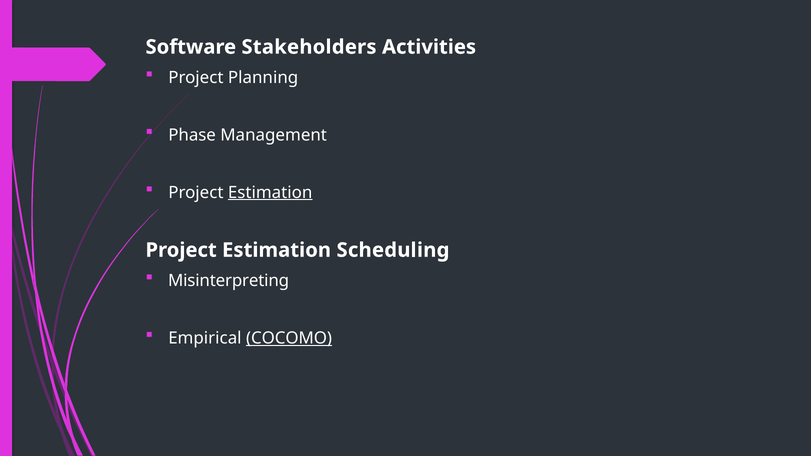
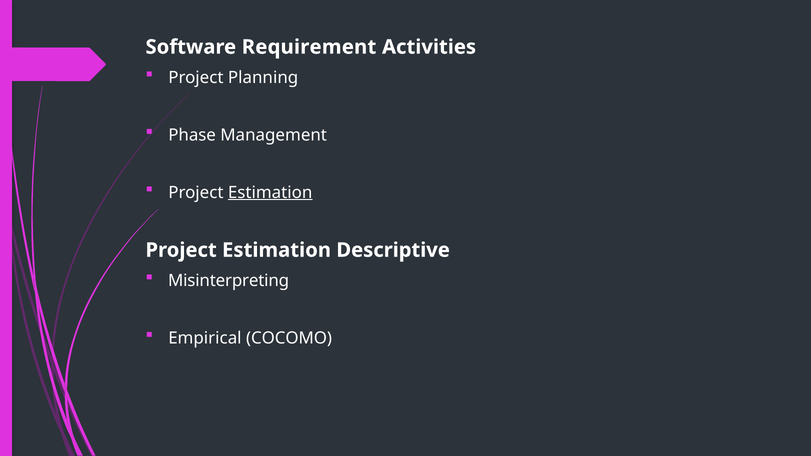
Stakeholders: Stakeholders -> Requirement (309, 47)
Scheduling: Scheduling -> Descriptive (393, 250)
COCOMO underline: present -> none (289, 338)
